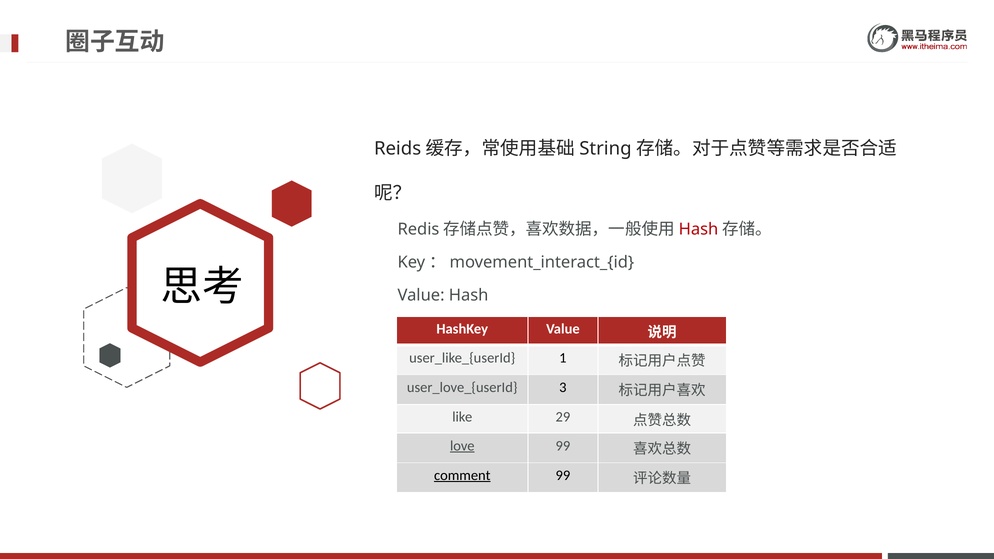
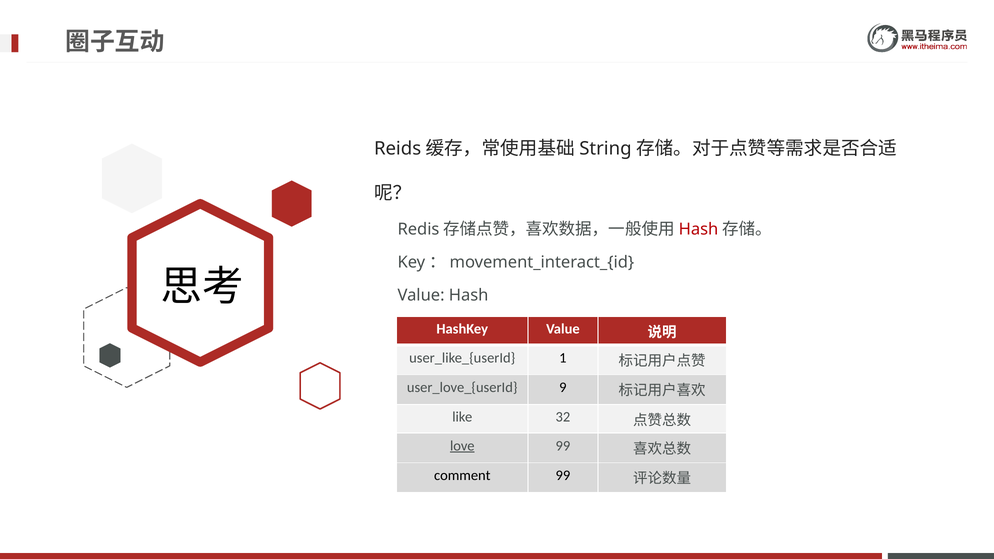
3: 3 -> 9 (563, 388)
29: 29 -> 32 (563, 417)
comment underline: present -> none (462, 476)
